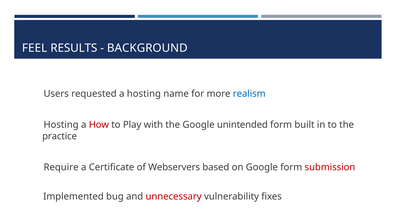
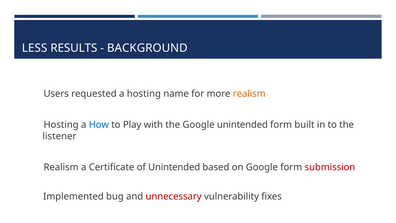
FEEL: FEEL -> LESS (35, 48)
realism colour: blue -> orange (249, 94)
How colour: red -> blue (99, 125)
practice: practice -> listener (59, 136)
Require: Require -> Realism (61, 167)
of Webservers: Webservers -> Unintended (174, 167)
